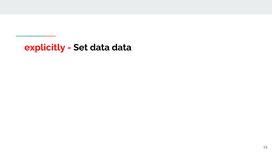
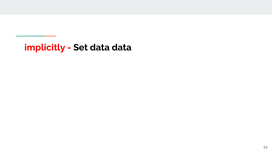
explicitly: explicitly -> implicitly (45, 47)
